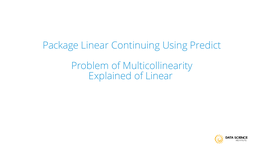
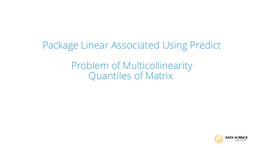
Continuing: Continuing -> Associated (136, 46)
Explained: Explained -> Quantiles (110, 76)
of Linear: Linear -> Matrix (159, 76)
